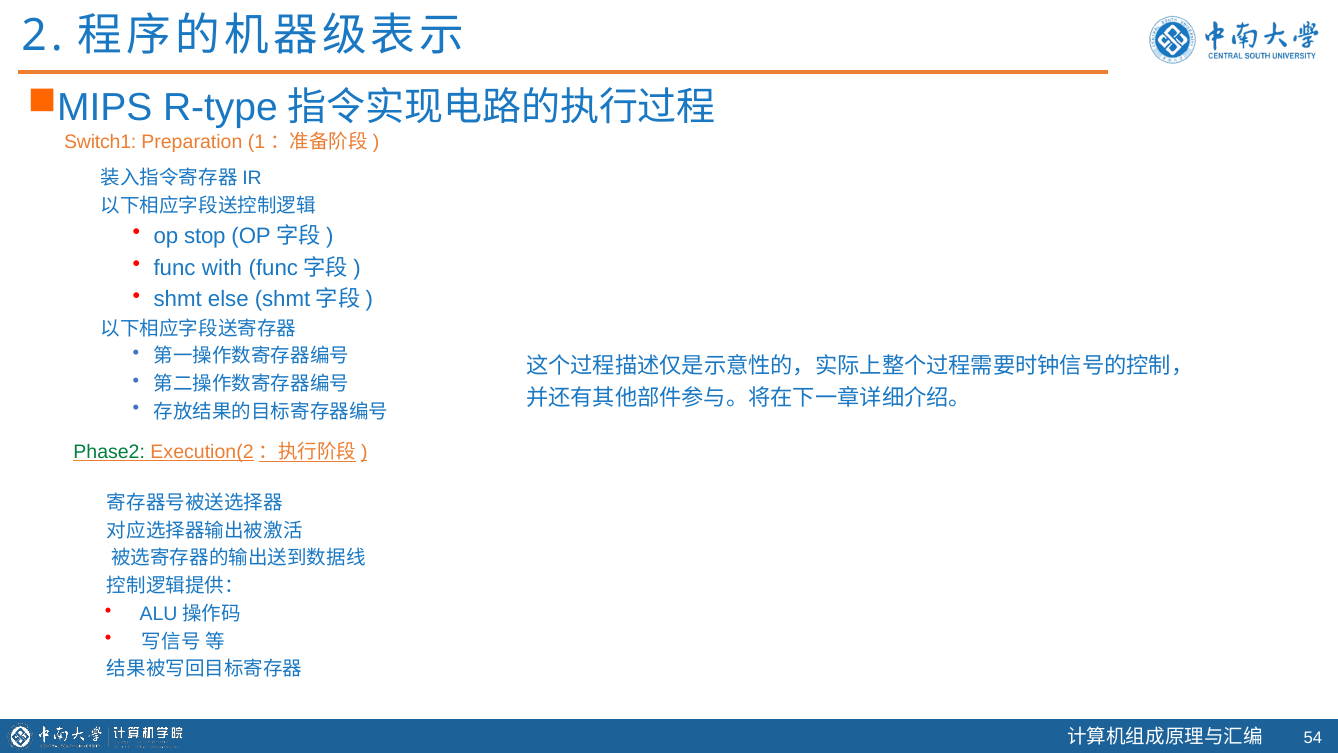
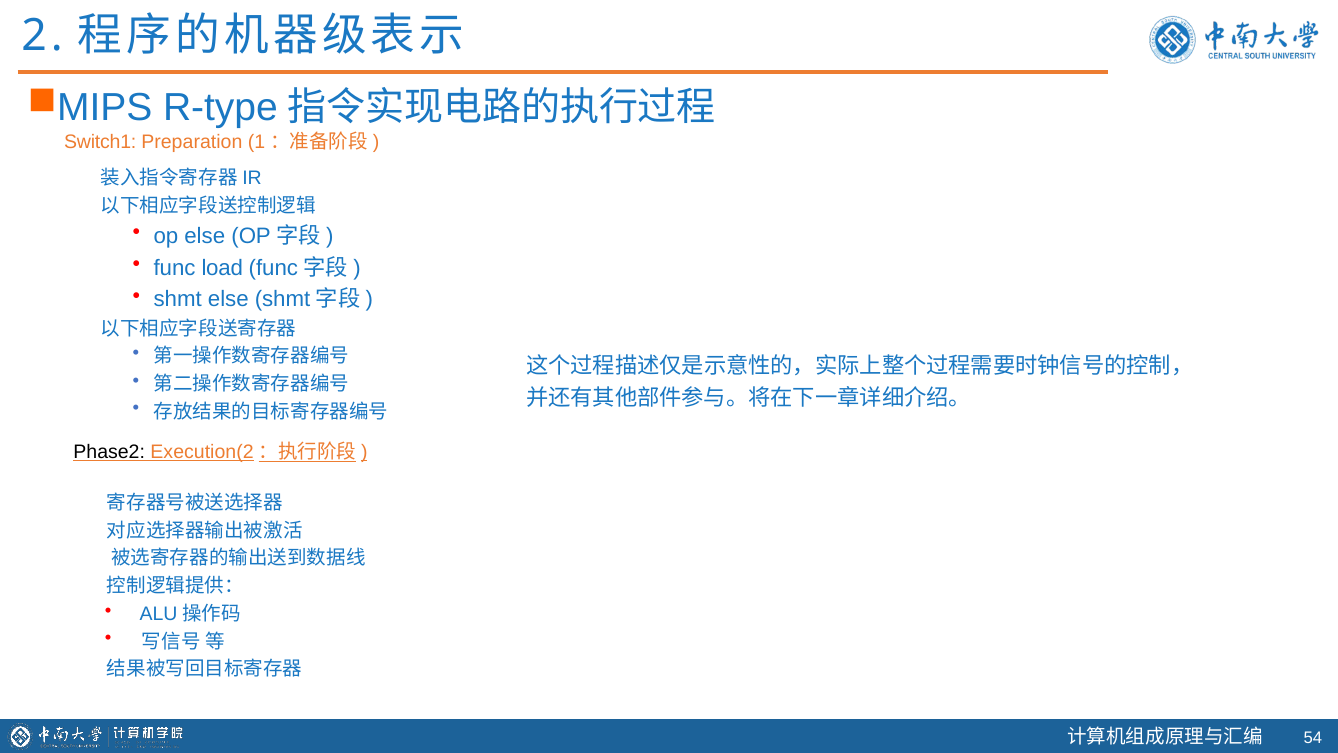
op stop: stop -> else (205, 236)
with: with -> load (222, 268)
Phase2 colour: green -> black (109, 451)
